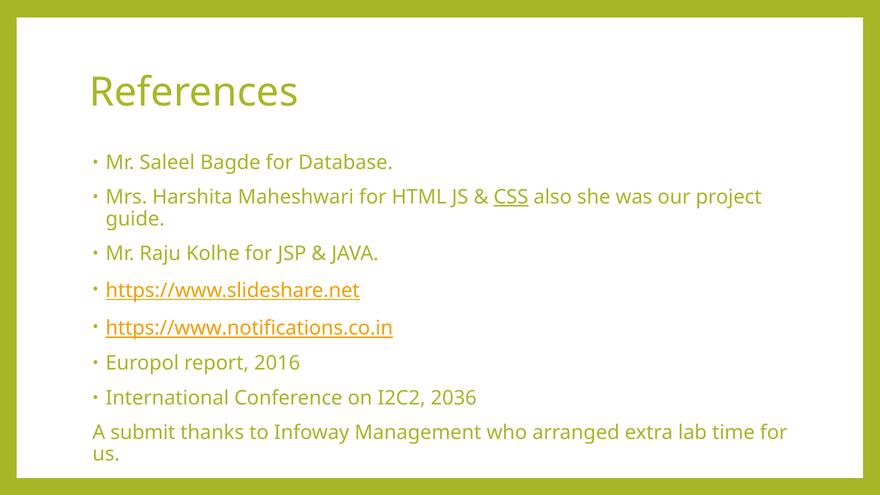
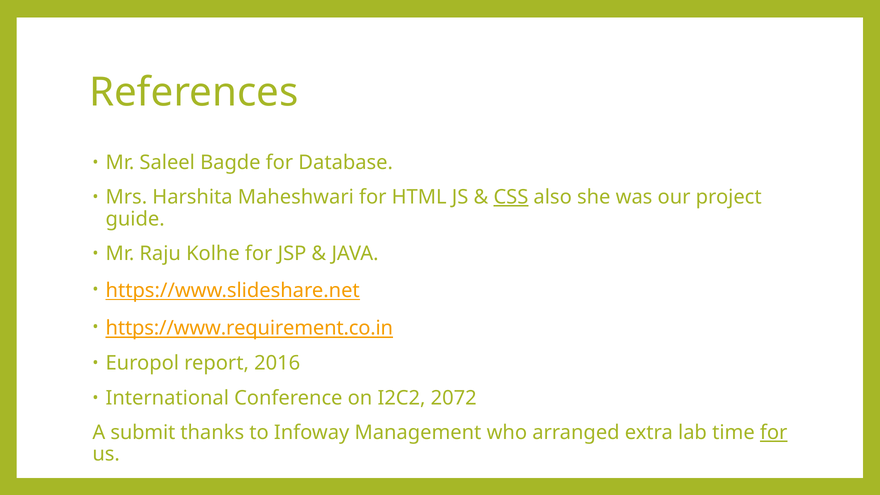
https://www.notifications.co.in: https://www.notifications.co.in -> https://www.requirement.co.in (249, 328)
2036: 2036 -> 2072 (454, 398)
for underline: none -> present (774, 433)
